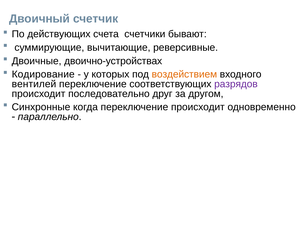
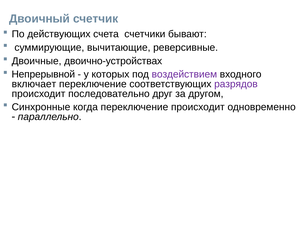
Кодирование: Кодирование -> Непрерывной (43, 75)
воздействием colour: orange -> purple (184, 75)
вентилей: вентилей -> включает (34, 84)
